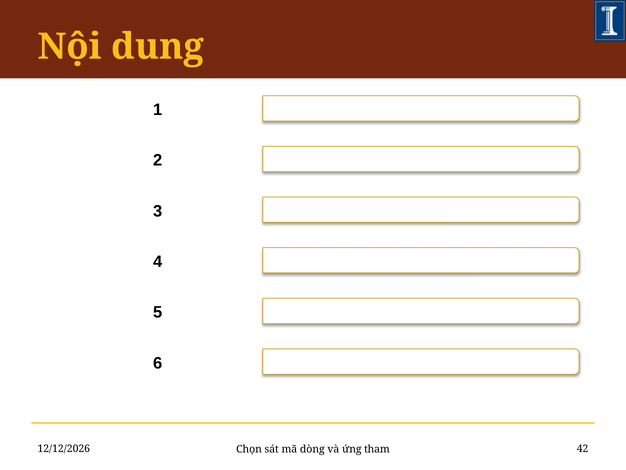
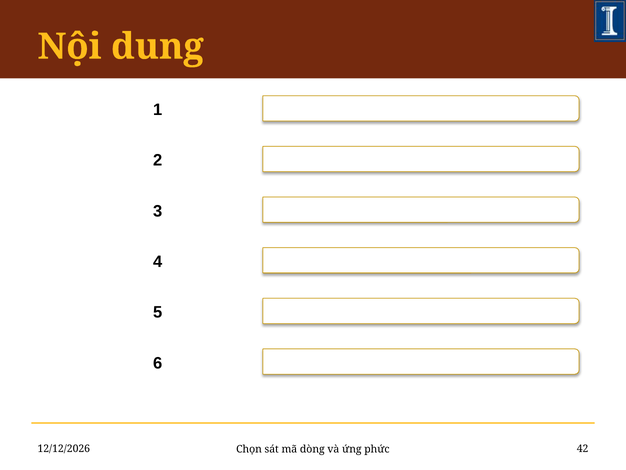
tham: tham -> phức (377, 449)
